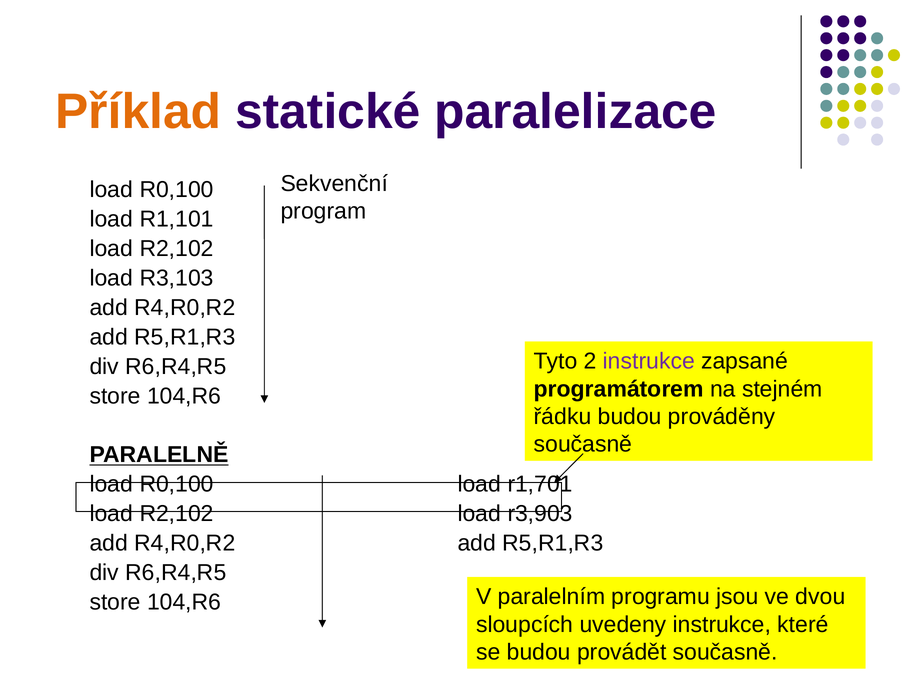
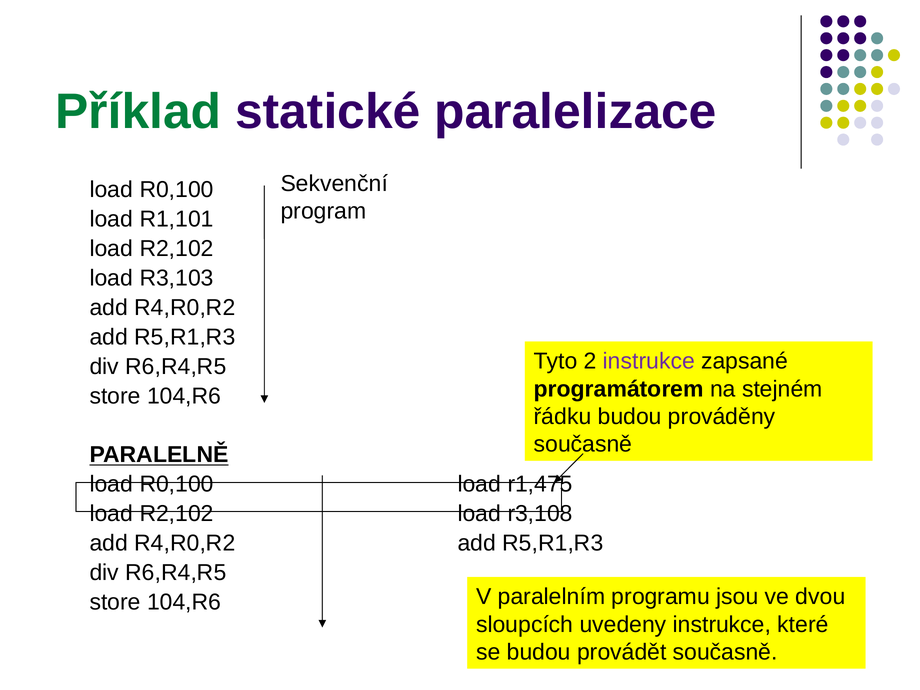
Příklad colour: orange -> green (138, 112)
r1,701: r1,701 -> r1,475 (540, 484)
r3,903: r3,903 -> r3,108 (540, 514)
